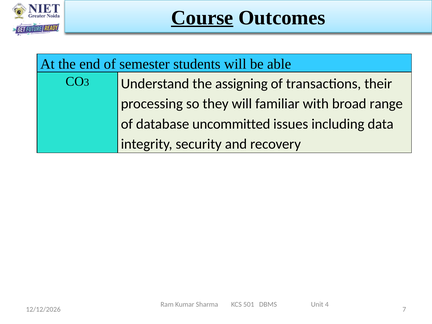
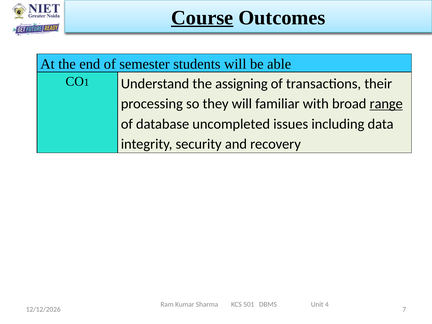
3: 3 -> 1 (86, 83)
range underline: none -> present (386, 104)
uncommitted: uncommitted -> uncompleted (231, 124)
